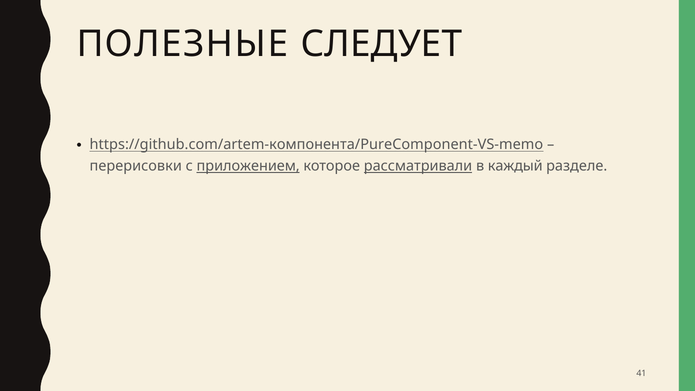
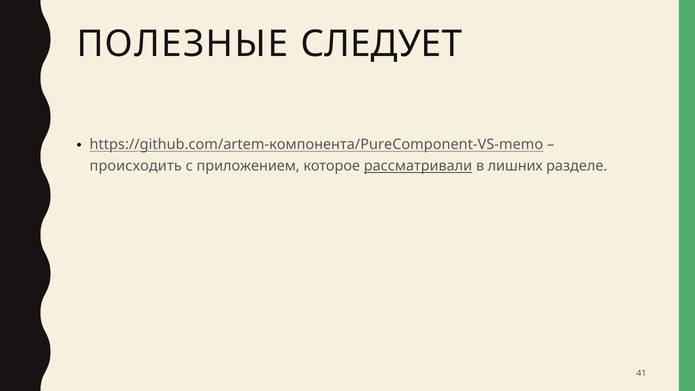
перерисовки: перерисовки -> происходить (136, 166)
приложением underline: present -> none (248, 166)
каждый: каждый -> лишних (515, 166)
